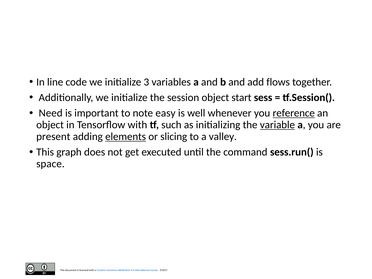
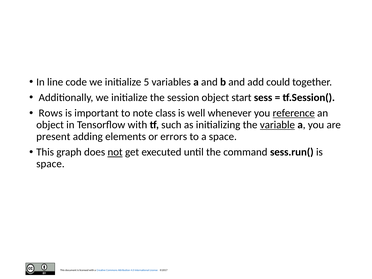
3: 3 -> 5 (146, 82)
flows: flows -> could (278, 82)
Need: Need -> Rows (51, 113)
easy: easy -> class (166, 113)
elements underline: present -> none (126, 137)
slicing: slicing -> errors (174, 137)
a valley: valley -> space (223, 137)
not underline: none -> present (115, 152)
